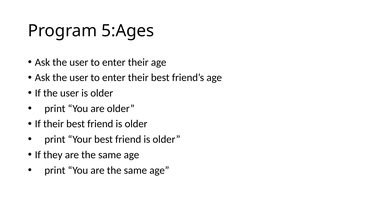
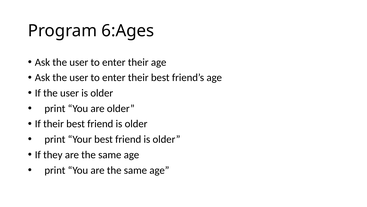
5:Ages: 5:Ages -> 6:Ages (128, 31)
